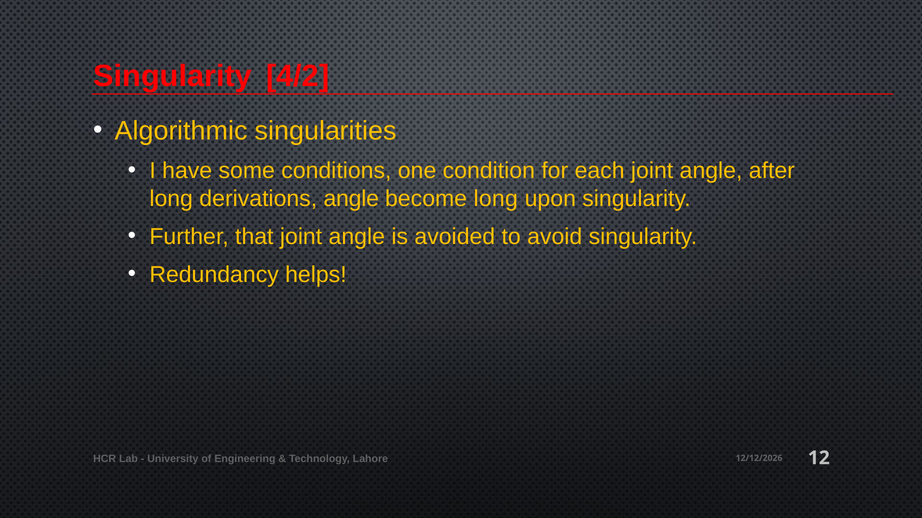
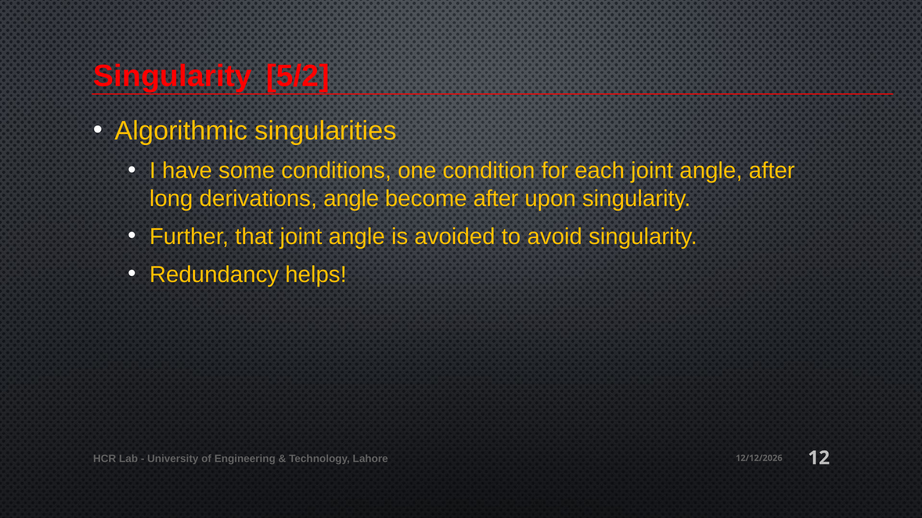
4/2: 4/2 -> 5/2 (298, 76)
become long: long -> after (496, 199)
